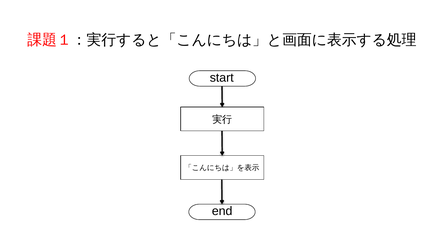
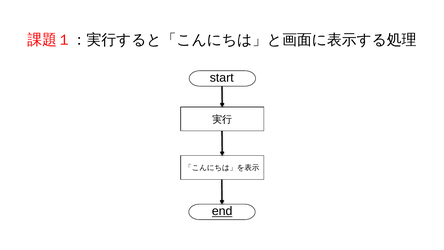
end underline: none -> present (222, 211)
